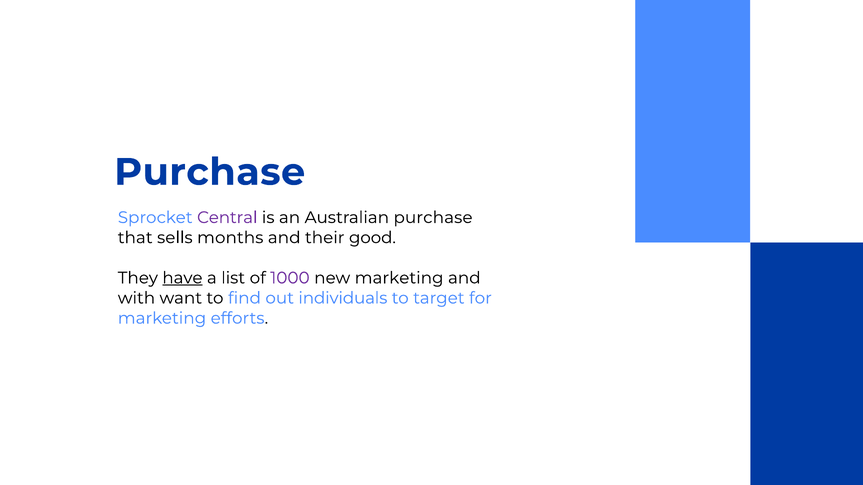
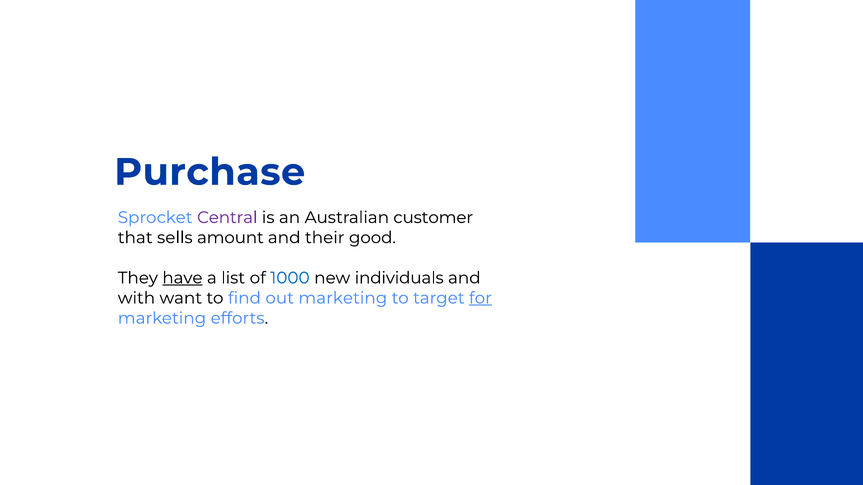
Australian purchase: purchase -> customer (433, 218)
months: months -> amount (230, 238)
1000 colour: purple -> blue (290, 278)
new marketing: marketing -> individuals (399, 278)
out individuals: individuals -> marketing (343, 298)
for underline: none -> present (480, 298)
